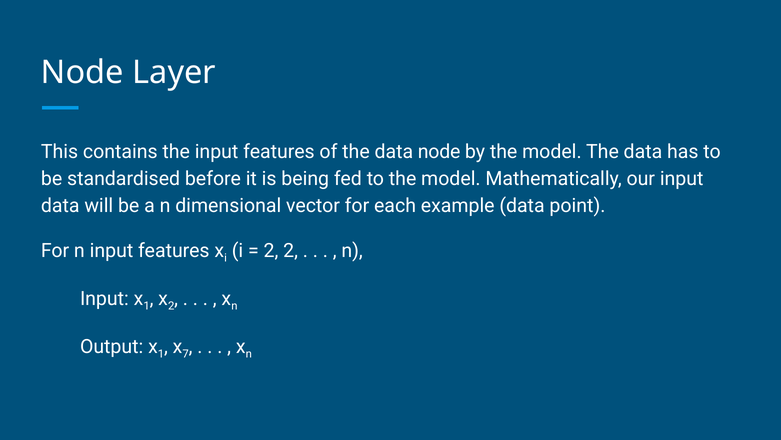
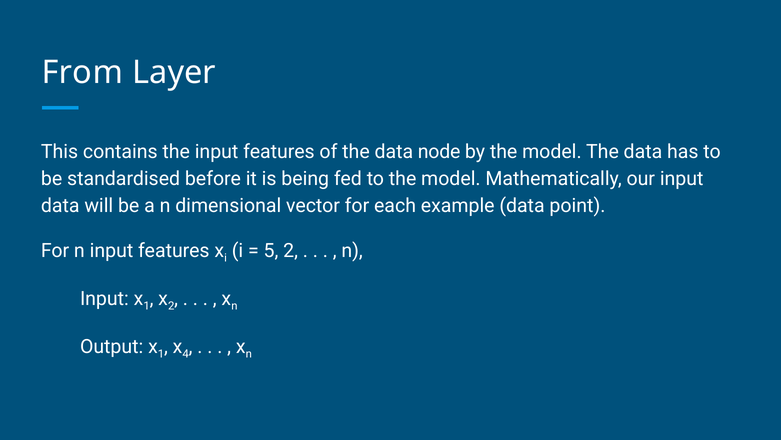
Node: Node -> From (82, 73)
2: 2 -> 5 (271, 250)
7: 7 -> 4 (186, 354)
